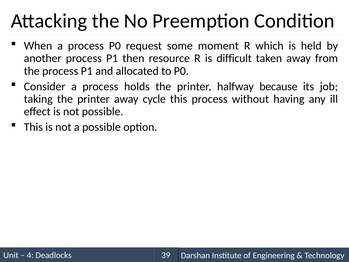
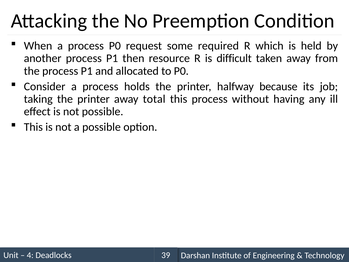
moment: moment -> required (218, 46)
cycle: cycle -> total (154, 99)
